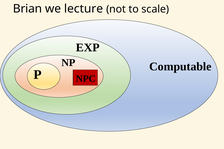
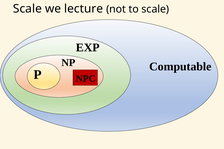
Brian: Brian -> Scale (27, 9)
